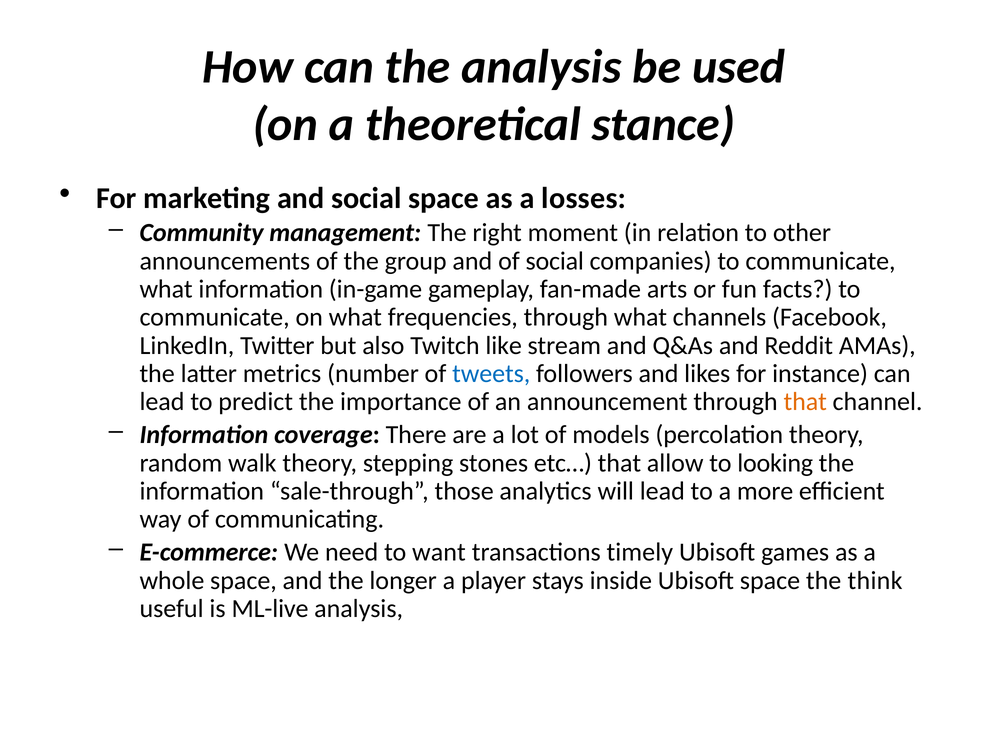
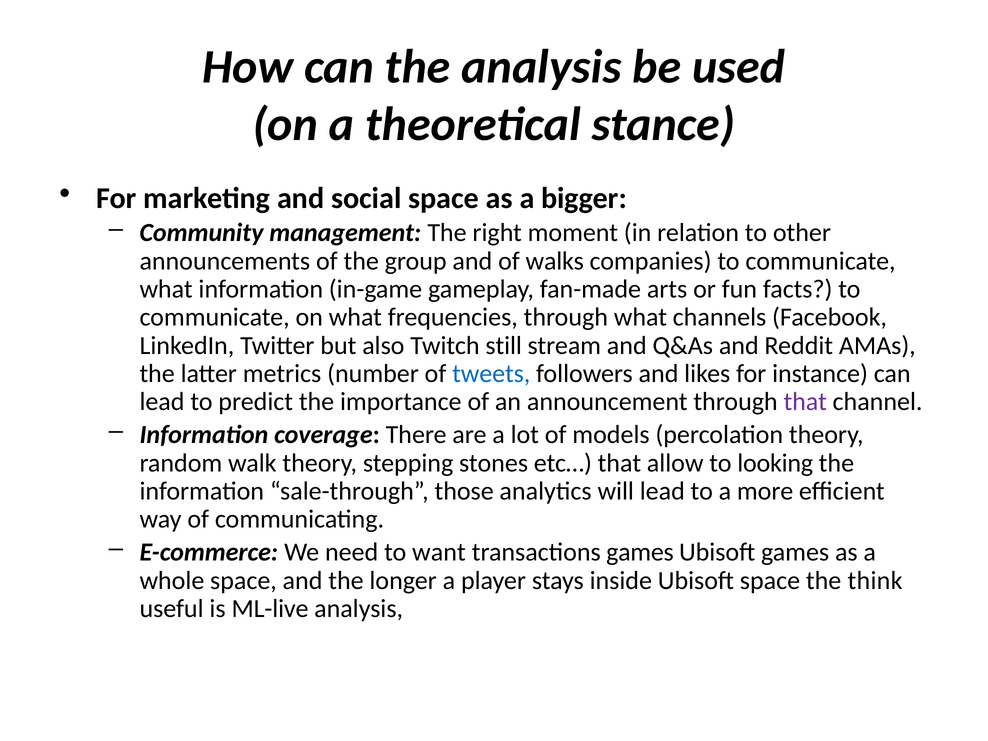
losses: losses -> bigger (584, 198)
of social: social -> walks (555, 261)
like: like -> still (504, 345)
that colour: orange -> purple (805, 402)
transactions timely: timely -> games (640, 552)
